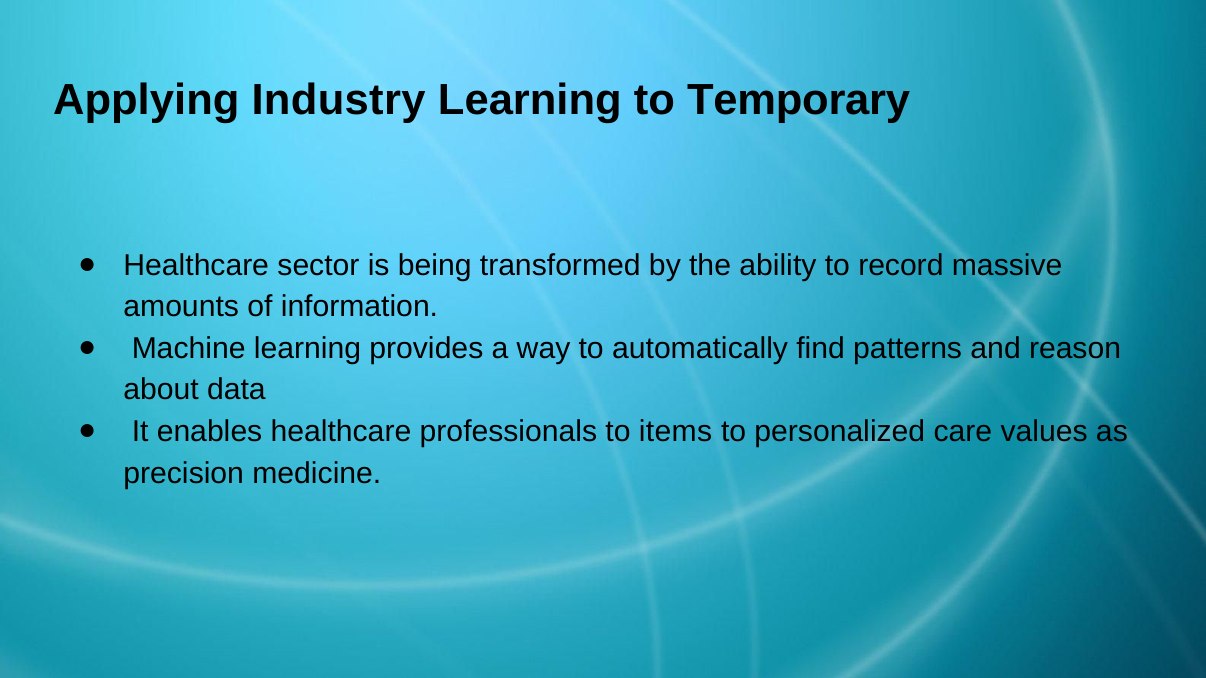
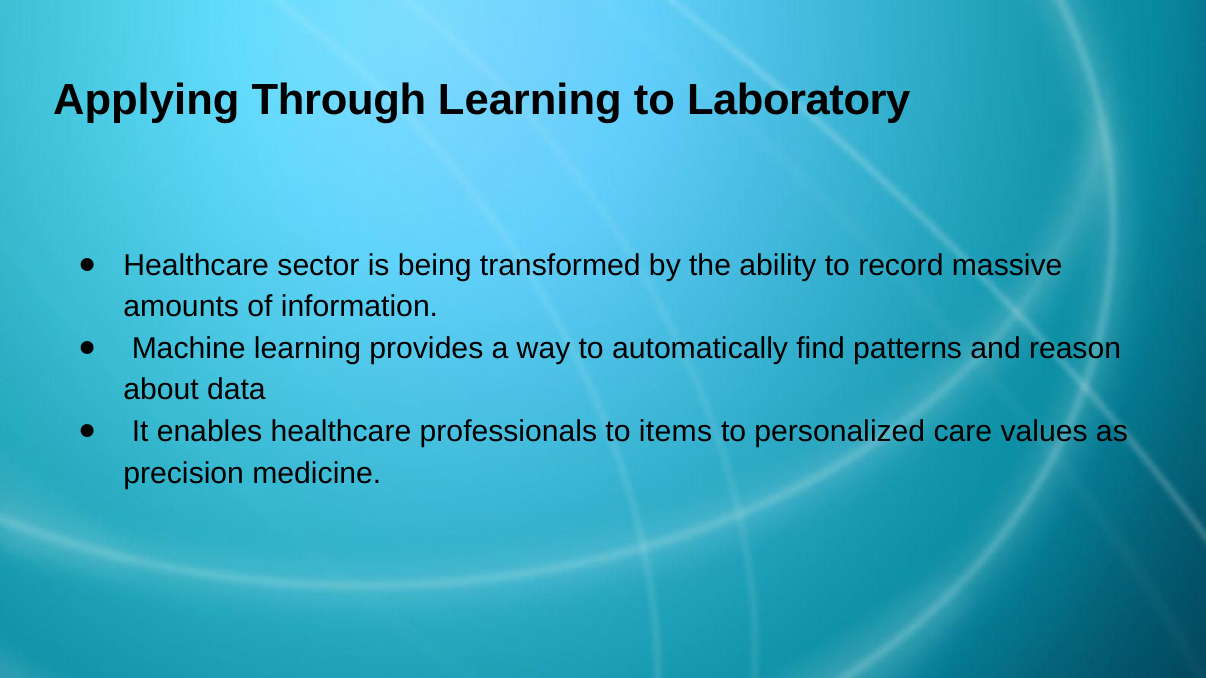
Industry: Industry -> Through (339, 100)
Temporary: Temporary -> Laboratory (799, 100)
